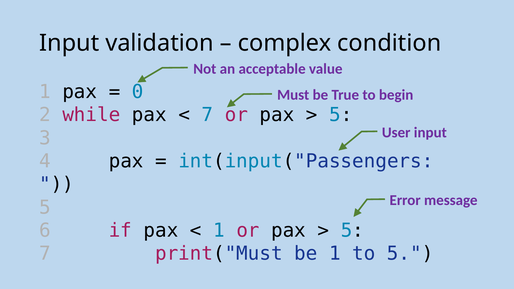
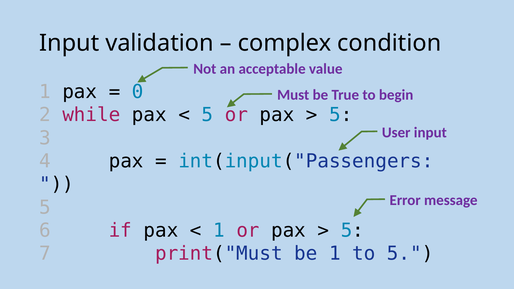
7: 7 -> 5 (207, 115)
